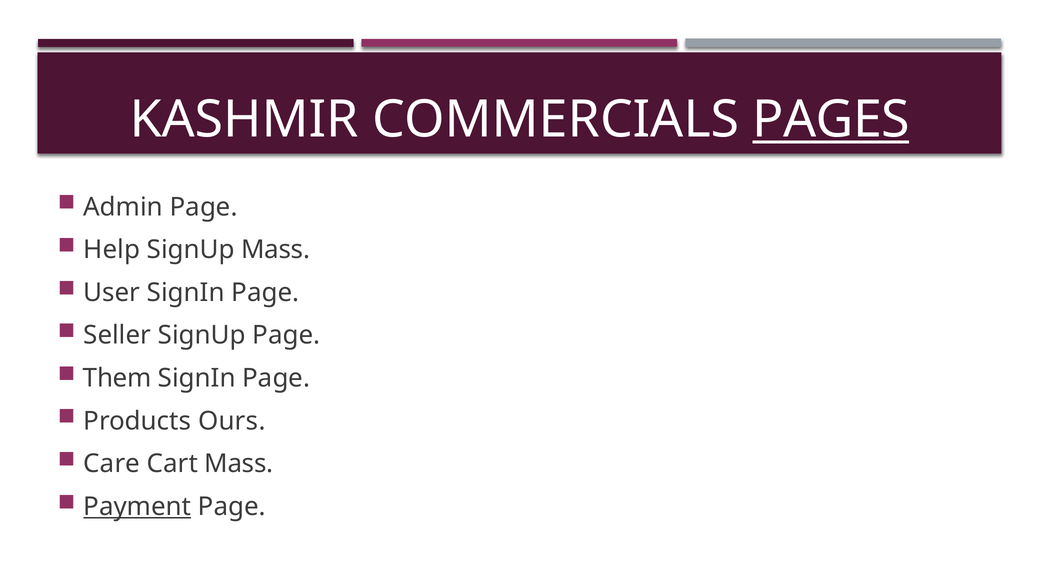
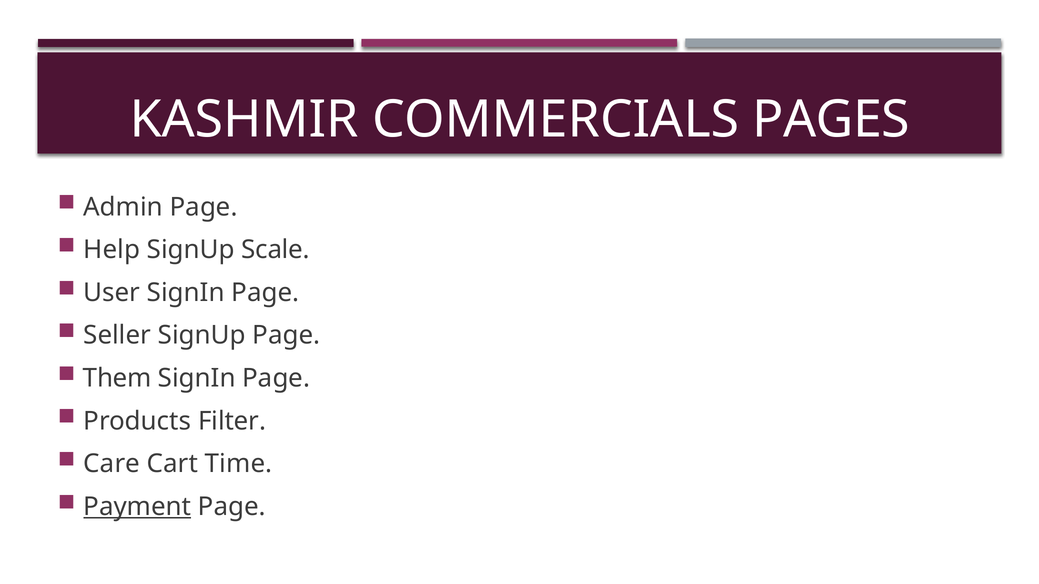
PAGES underline: present -> none (831, 120)
SignUp Mass: Mass -> Scale (276, 250)
Ours: Ours -> Filter (232, 421)
Cart Mass: Mass -> Time (239, 464)
